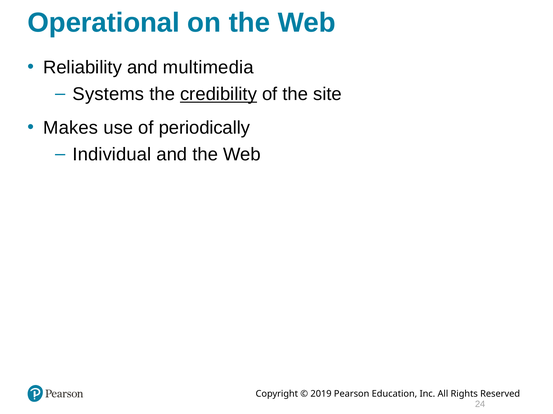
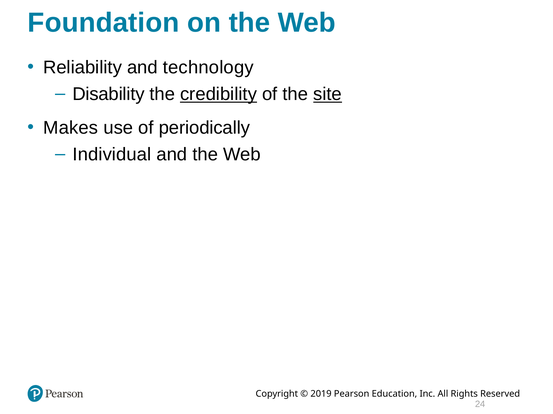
Operational: Operational -> Foundation (104, 23)
multimedia: multimedia -> technology (208, 68)
Systems: Systems -> Disability (109, 94)
site underline: none -> present (328, 94)
